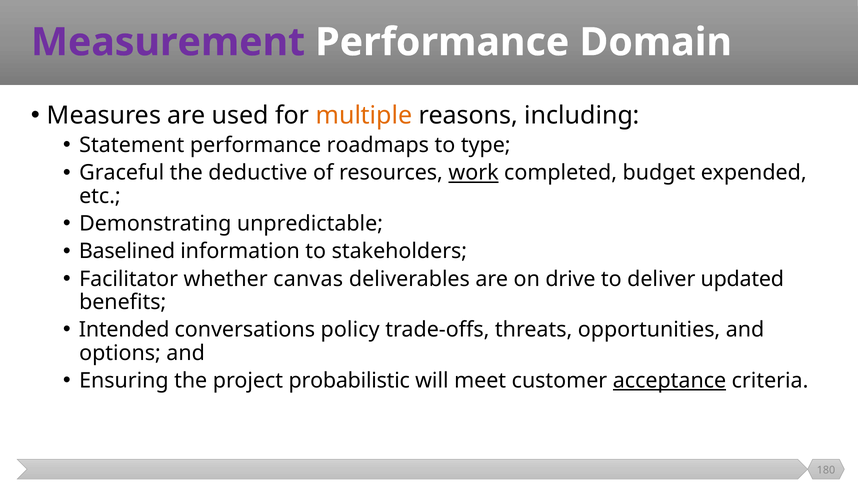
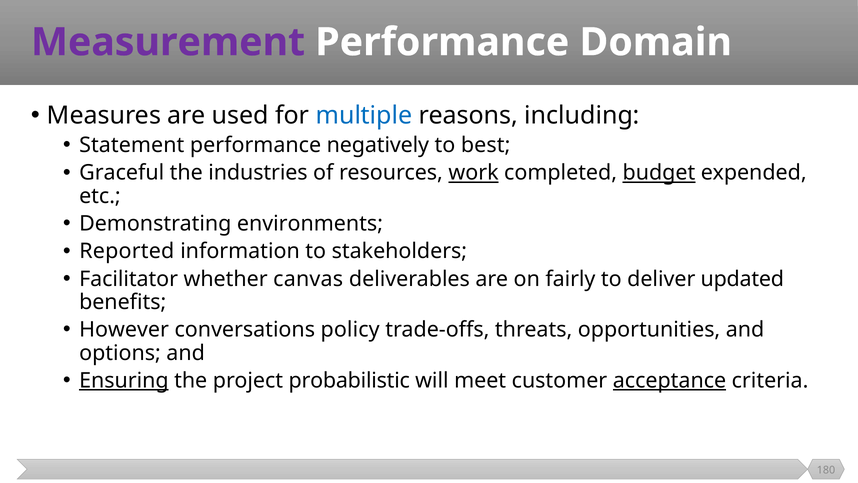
multiple colour: orange -> blue (364, 116)
roadmaps: roadmaps -> negatively (378, 145)
type: type -> best (486, 145)
deductive: deductive -> industries (258, 173)
budget underline: none -> present (659, 173)
unpredictable: unpredictable -> environments (310, 224)
Baselined: Baselined -> Reported (127, 251)
drive: drive -> fairly (570, 279)
Intended: Intended -> However (124, 330)
Ensuring underline: none -> present (124, 380)
